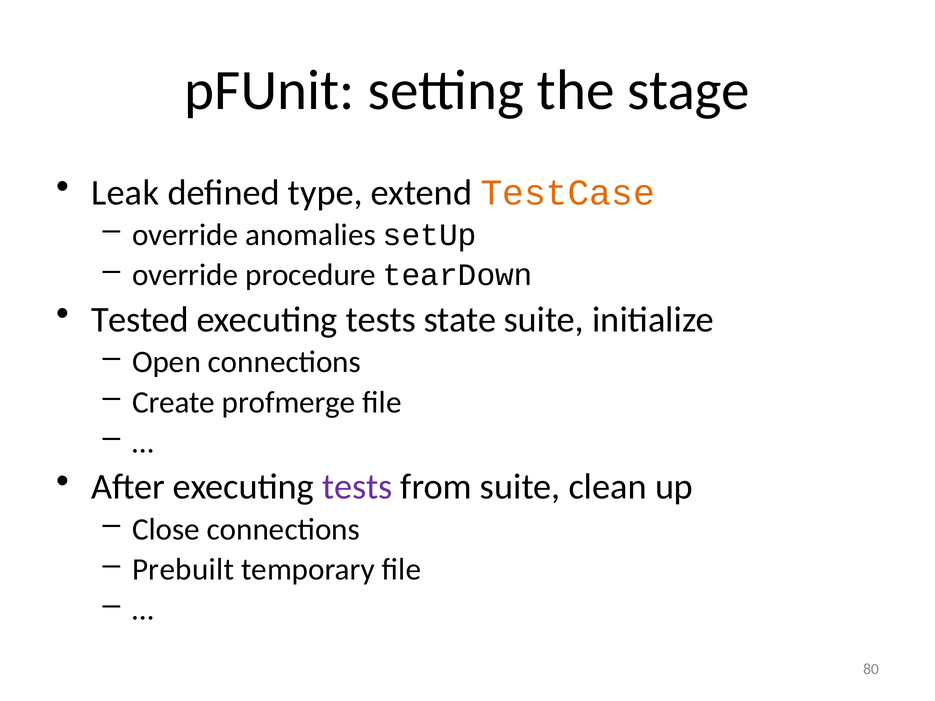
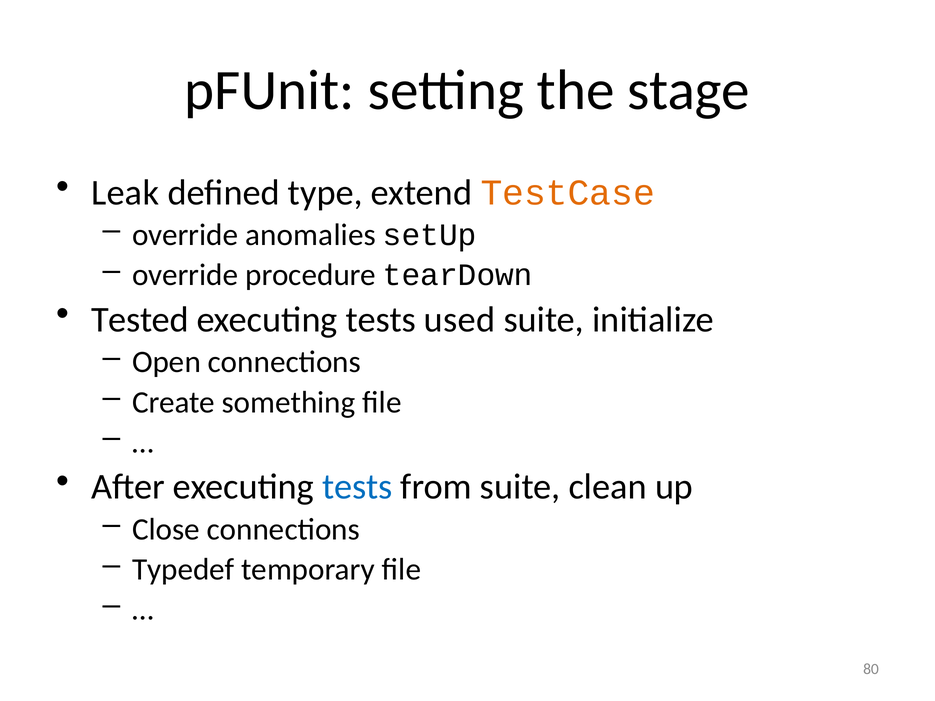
state: state -> used (460, 320)
profmerge: profmerge -> something (289, 402)
tests colour: purple -> blue (357, 487)
Prebuilt: Prebuilt -> Typedef (183, 570)
